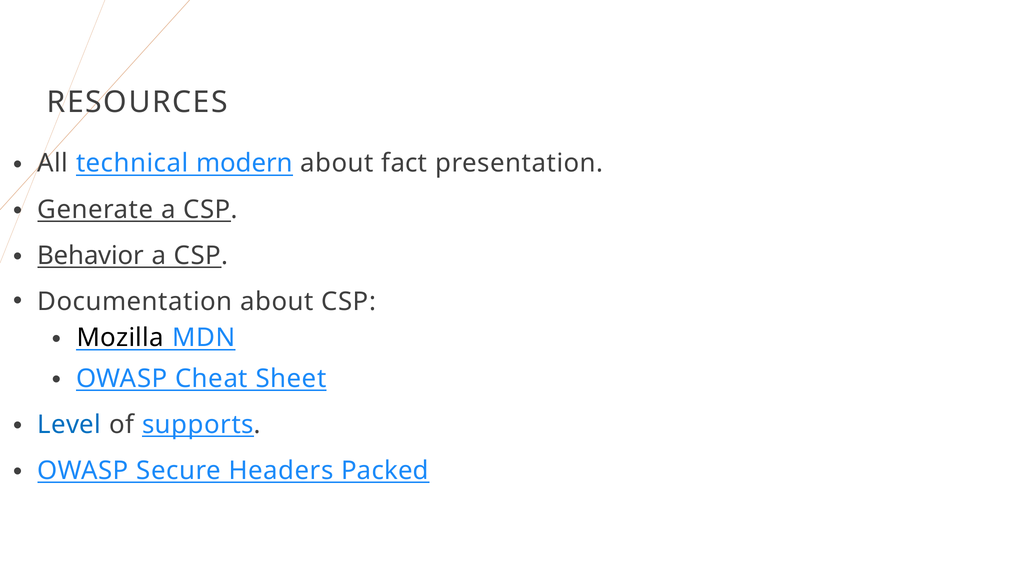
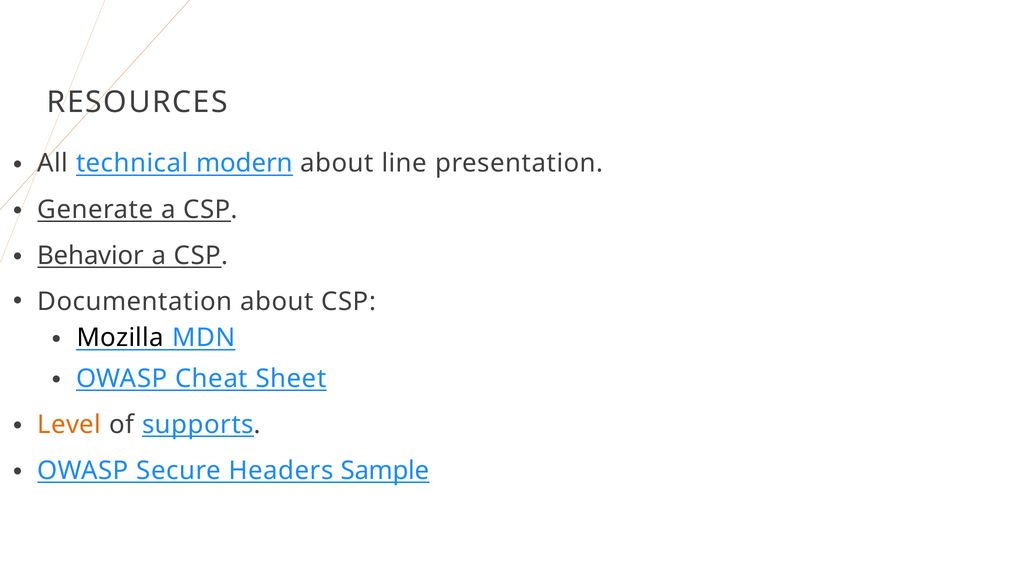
fact: fact -> line (404, 163)
Level colour: blue -> orange (69, 425)
Packed: Packed -> Sample (385, 471)
